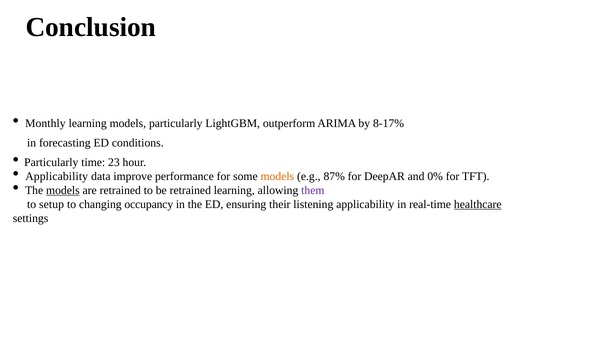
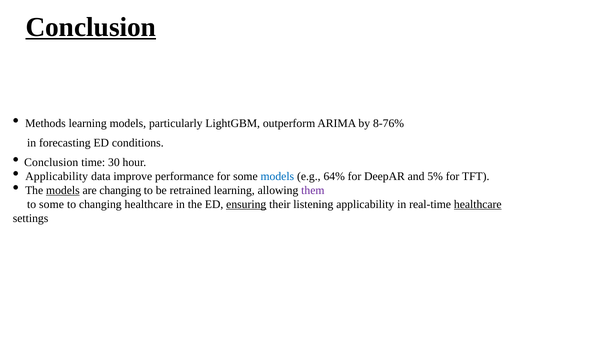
Conclusion underline: none -> present (91, 27)
Monthly: Monthly -> Methods (45, 123)
8-17%: 8-17% -> 8-76% (389, 123)
Particularly: Particularly -> Conclusion (51, 162)
23: 23 -> 30 (114, 162)
models colour: orange -> blue (277, 176)
87%: 87% -> 64% (334, 176)
0%: 0% -> 5% (435, 176)
are retrained: retrained -> changing (120, 190)
to setup: setup -> some (52, 204)
changing occupancy: occupancy -> healthcare (149, 204)
ensuring underline: none -> present (246, 204)
